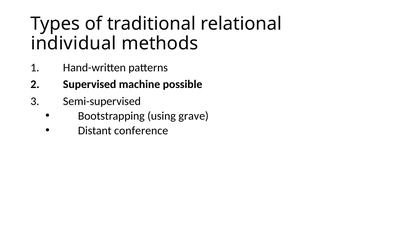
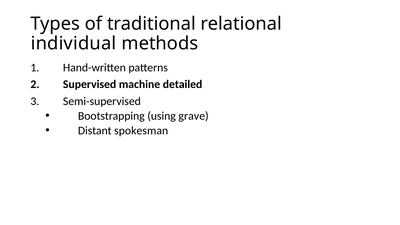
possible: possible -> detailed (183, 84)
conference: conference -> spokesman (141, 131)
